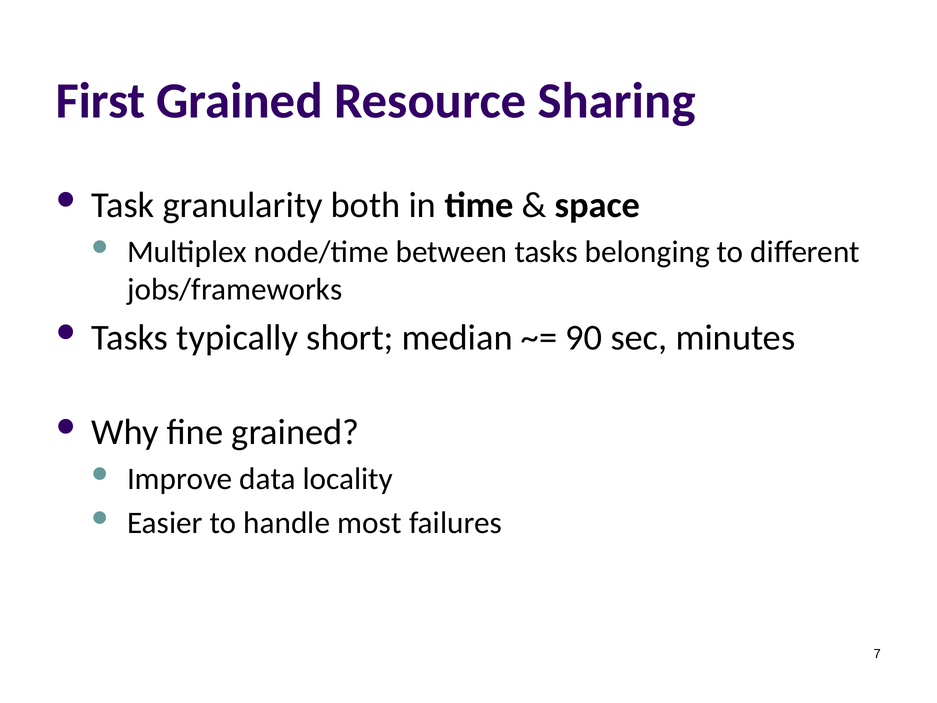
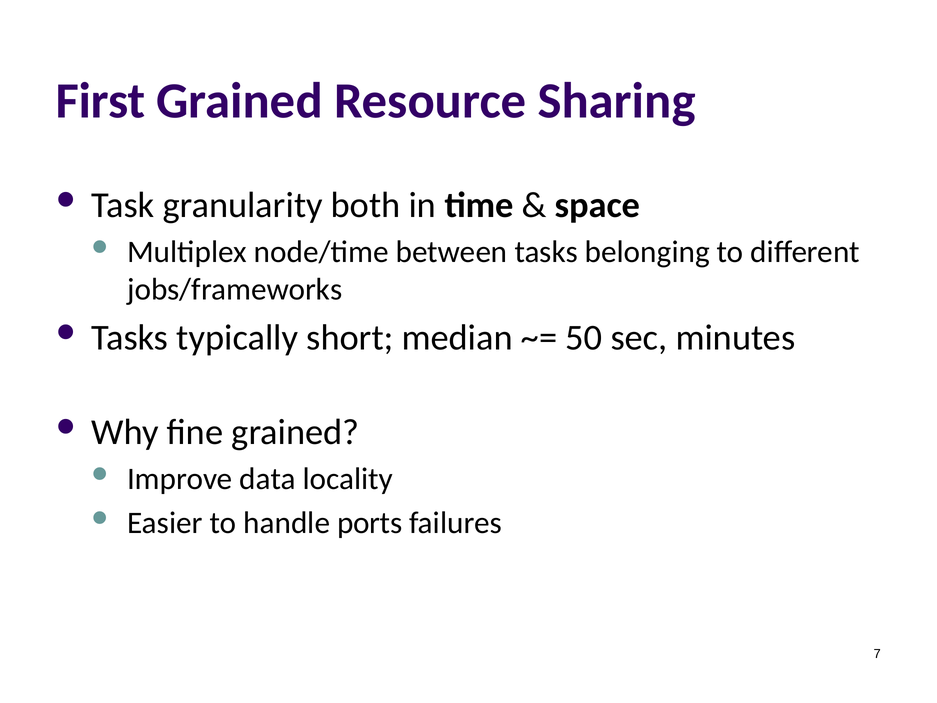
90: 90 -> 50 (584, 338)
most: most -> ports (370, 523)
